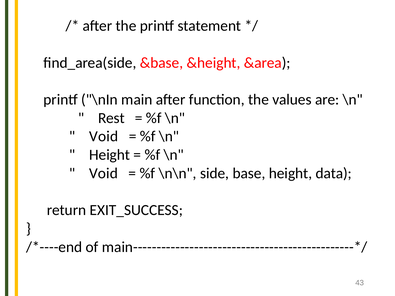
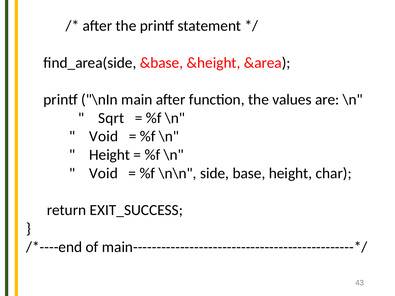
Rest: Rest -> Sqrt (111, 118)
data: data -> char (334, 173)
